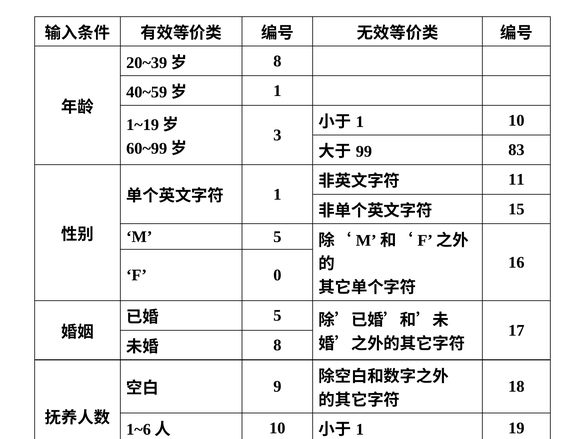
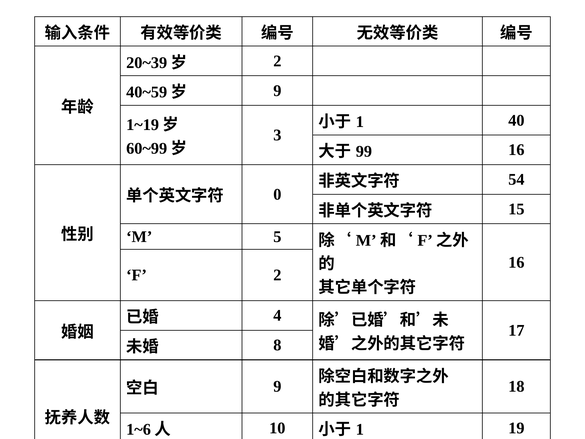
8: 8 -> 2 (277, 61)
1: 1 -> 9 (277, 91)
1 10: 10 -> 40 (516, 120)
83: 83 -> 16 (516, 150)
11: 11 -> 54 (516, 179)
1: 1 -> 0 (277, 194)
F 0: 0 -> 2 (277, 275)
5: 5 -> 4 (277, 315)
